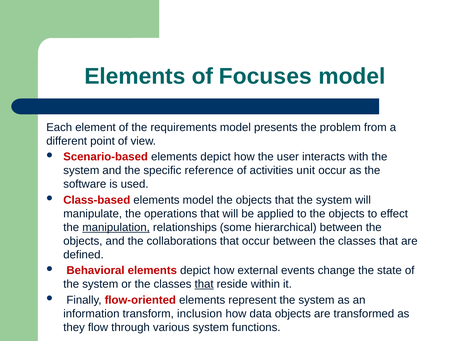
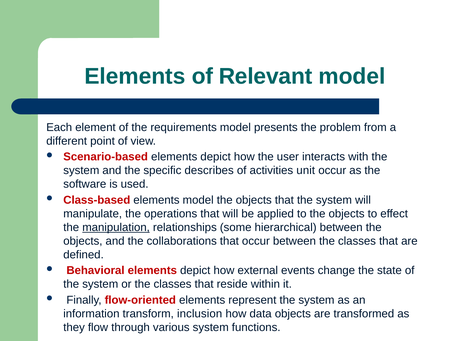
Focuses: Focuses -> Relevant (265, 76)
reference: reference -> describes (209, 171)
that underline: present -> none (204, 284)
